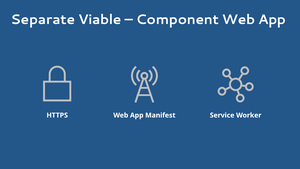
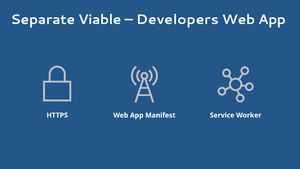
Component: Component -> Developers (177, 20)
